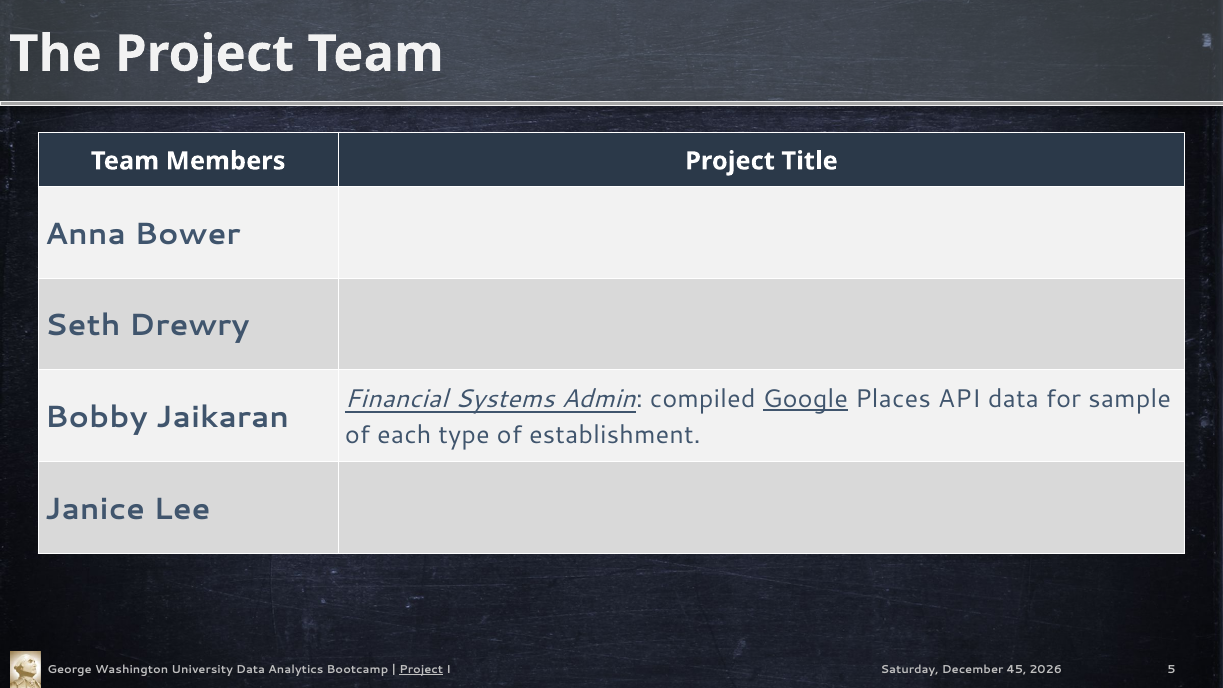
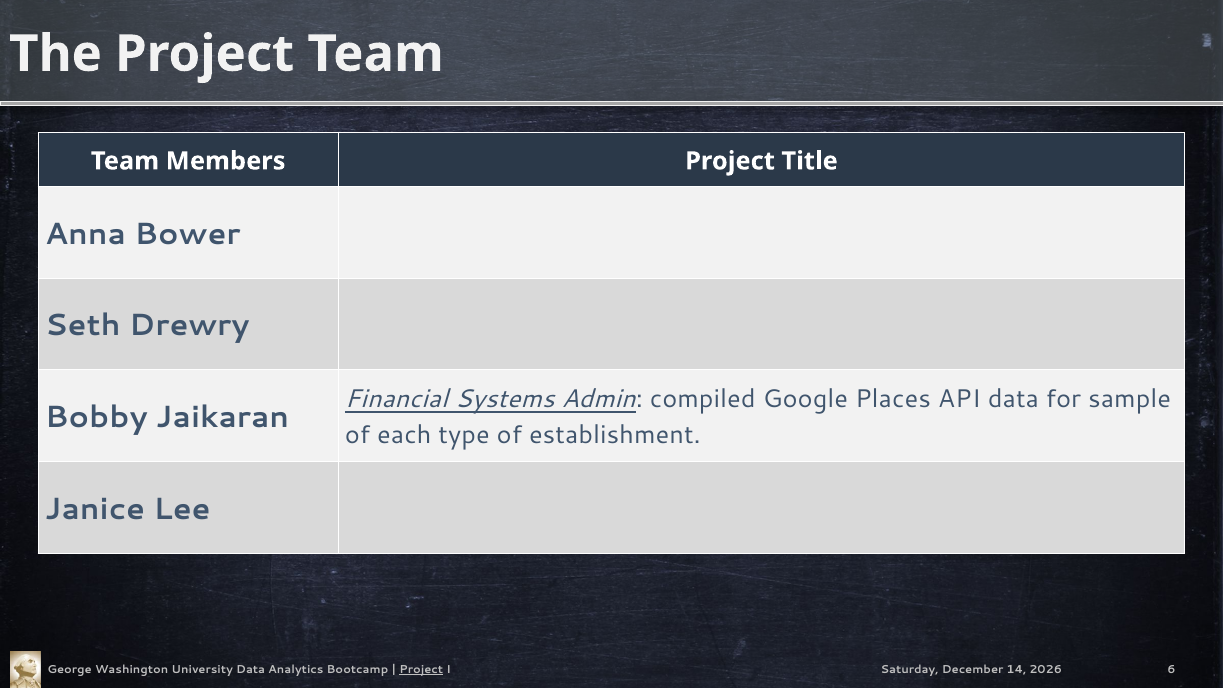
Google underline: present -> none (805, 399)
45: 45 -> 14 (1016, 669)
5: 5 -> 6 (1172, 669)
